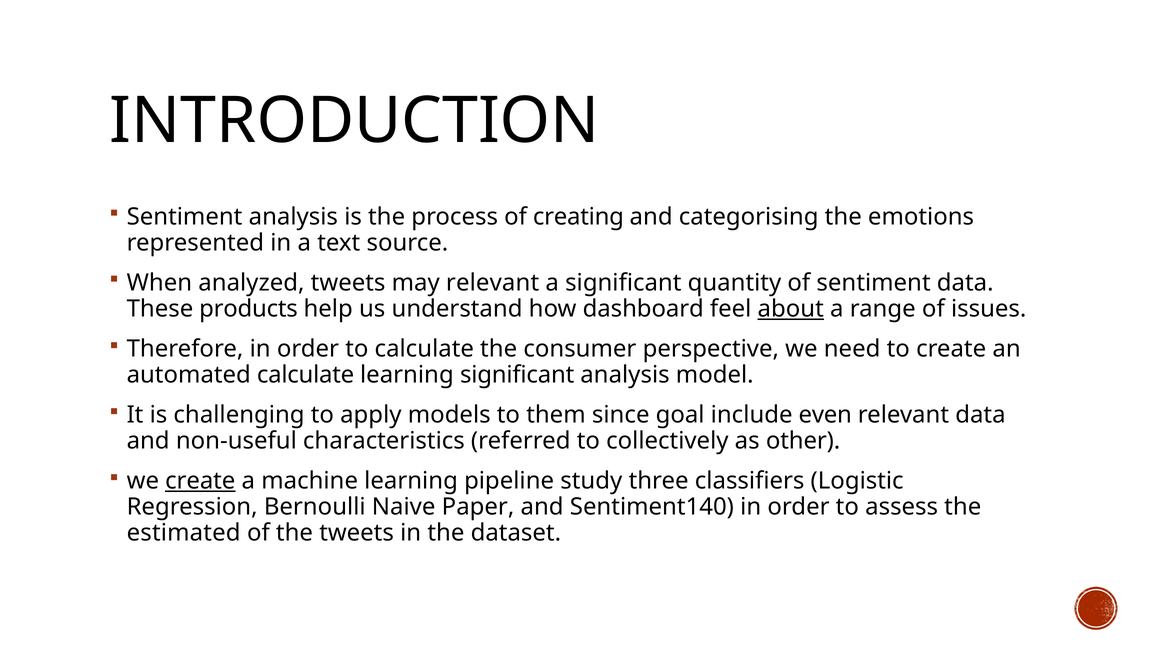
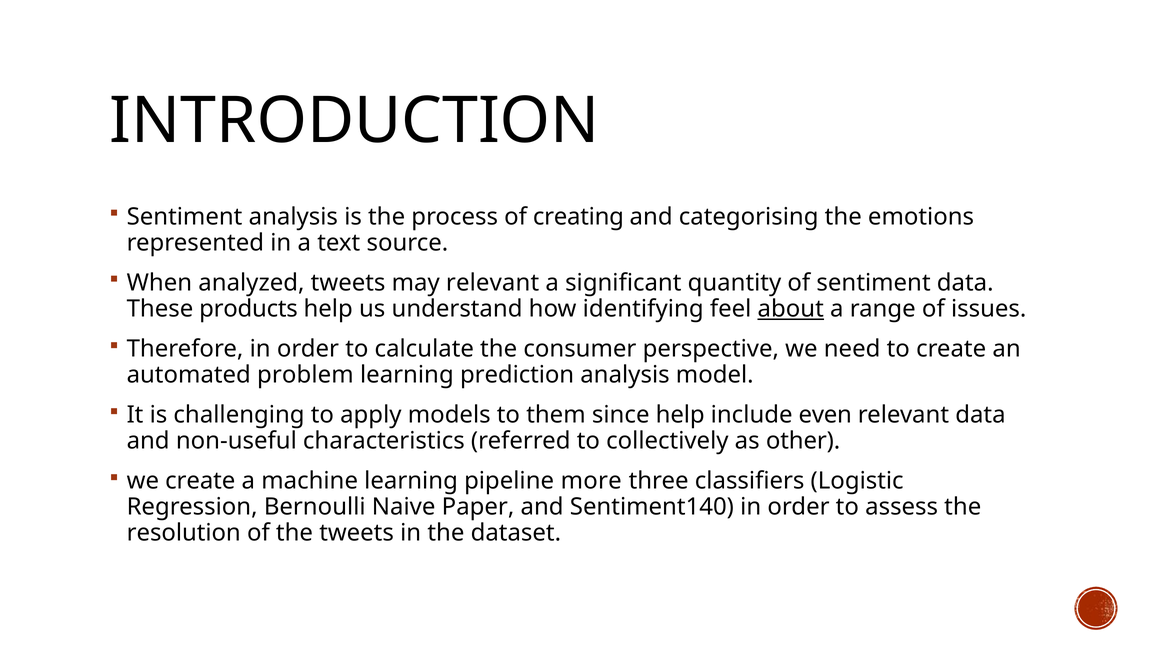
dashboard: dashboard -> identifying (643, 309)
automated calculate: calculate -> problem (305, 375)
learning significant: significant -> prediction (517, 375)
since goal: goal -> help (680, 415)
create underline: present -> none (200, 481)
study: study -> more (591, 481)
estimated: estimated -> resolution (184, 533)
